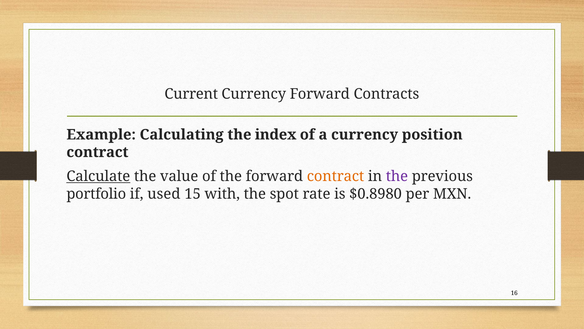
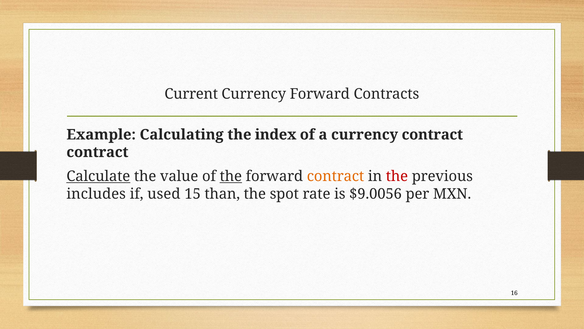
currency position: position -> contract (432, 134)
the underline: none -> present (231, 176)
the colour: purple -> red (397, 176)
portfolio: portfolio -> includes (96, 194)
with: with -> than (222, 194)
$0.8980: $0.8980 -> $9.0056 (376, 194)
